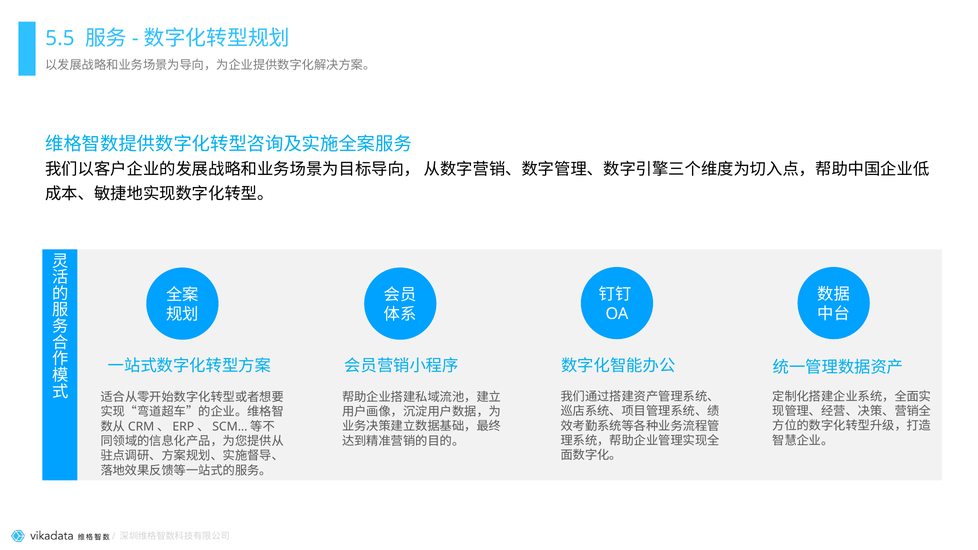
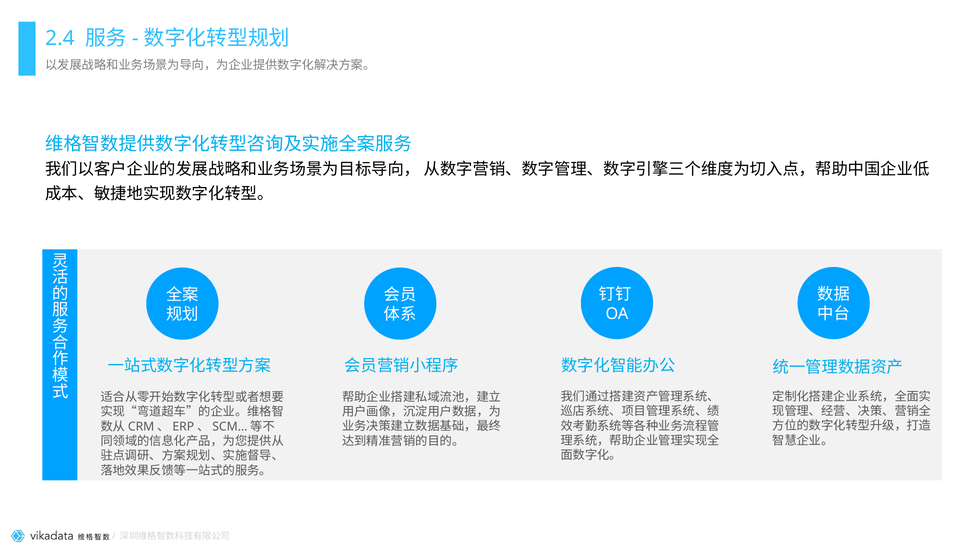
5.5: 5.5 -> 2.4 (60, 39)
